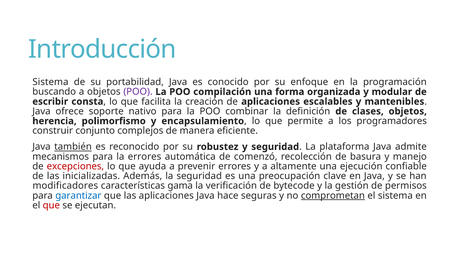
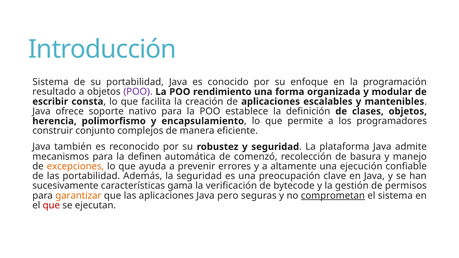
buscando: buscando -> resultado (54, 92)
compilación: compilación -> rendimiento (222, 92)
combinar: combinar -> establece (247, 111)
también underline: present -> none (73, 147)
la errores: errores -> definen (145, 157)
excepciones colour: red -> orange (75, 166)
las inicializadas: inicializadas -> portabilidad (91, 176)
modificadores: modificadores -> sucesivamente (65, 186)
garantizar colour: blue -> orange (78, 196)
hace: hace -> pero (228, 196)
